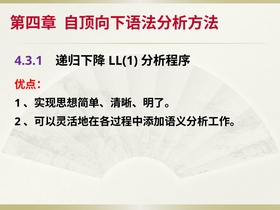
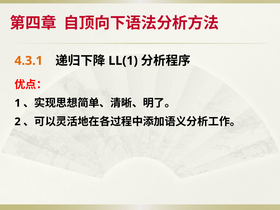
4.3.1 colour: purple -> orange (29, 61)
